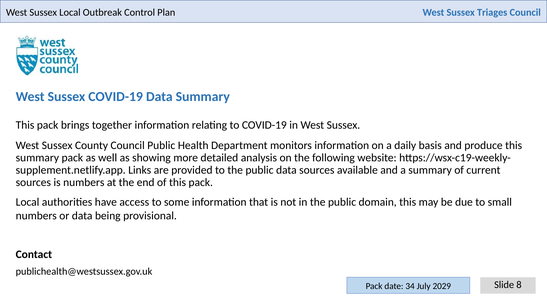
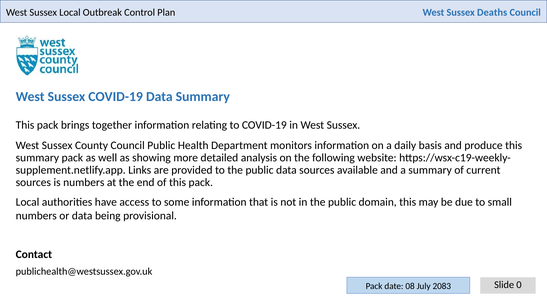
Triages: Triages -> Deaths (492, 12)
8: 8 -> 0 (519, 284)
34: 34 -> 08 (410, 286)
2029: 2029 -> 2083 (442, 286)
